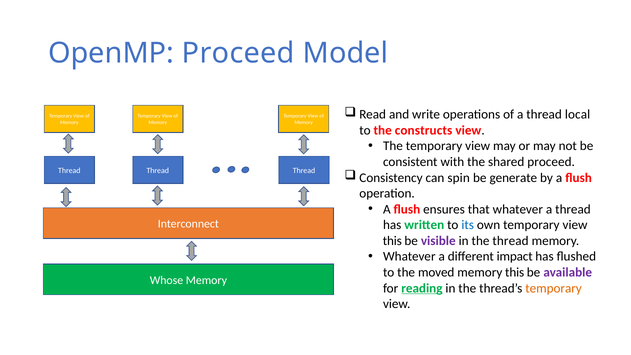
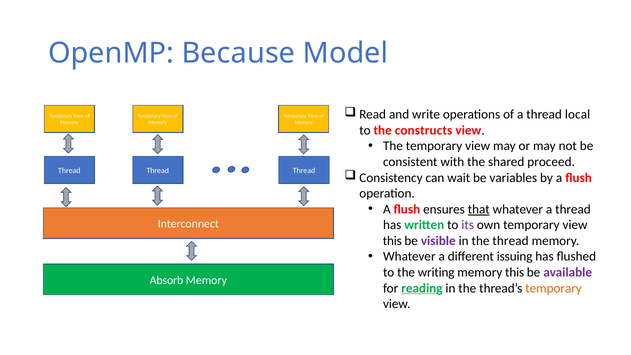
OpenMP Proceed: Proceed -> Because (238, 53)
spin: spin -> wait (459, 178)
generate: generate -> variables (513, 178)
that underline: none -> present (479, 209)
its colour: blue -> purple (468, 225)
impact: impact -> issuing (515, 257)
moved: moved -> writing (436, 272)
Whose: Whose -> Absorb (167, 280)
